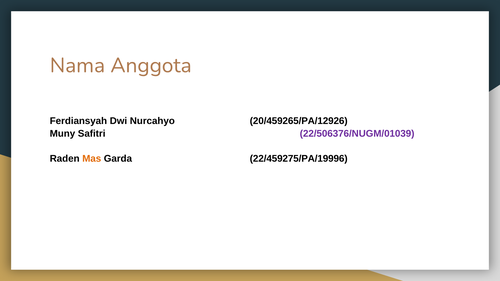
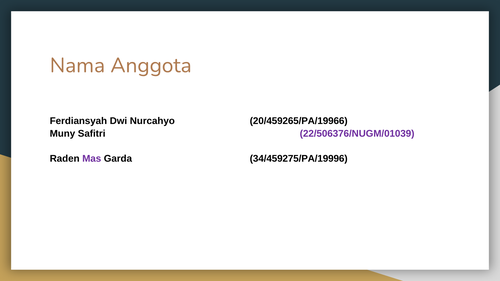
20/459265/PA/12926: 20/459265/PA/12926 -> 20/459265/PA/19966 (299, 121)
Mas colour: orange -> purple (92, 159)
22/459275/PA/19996: 22/459275/PA/19996 -> 34/459275/PA/19996 (299, 159)
